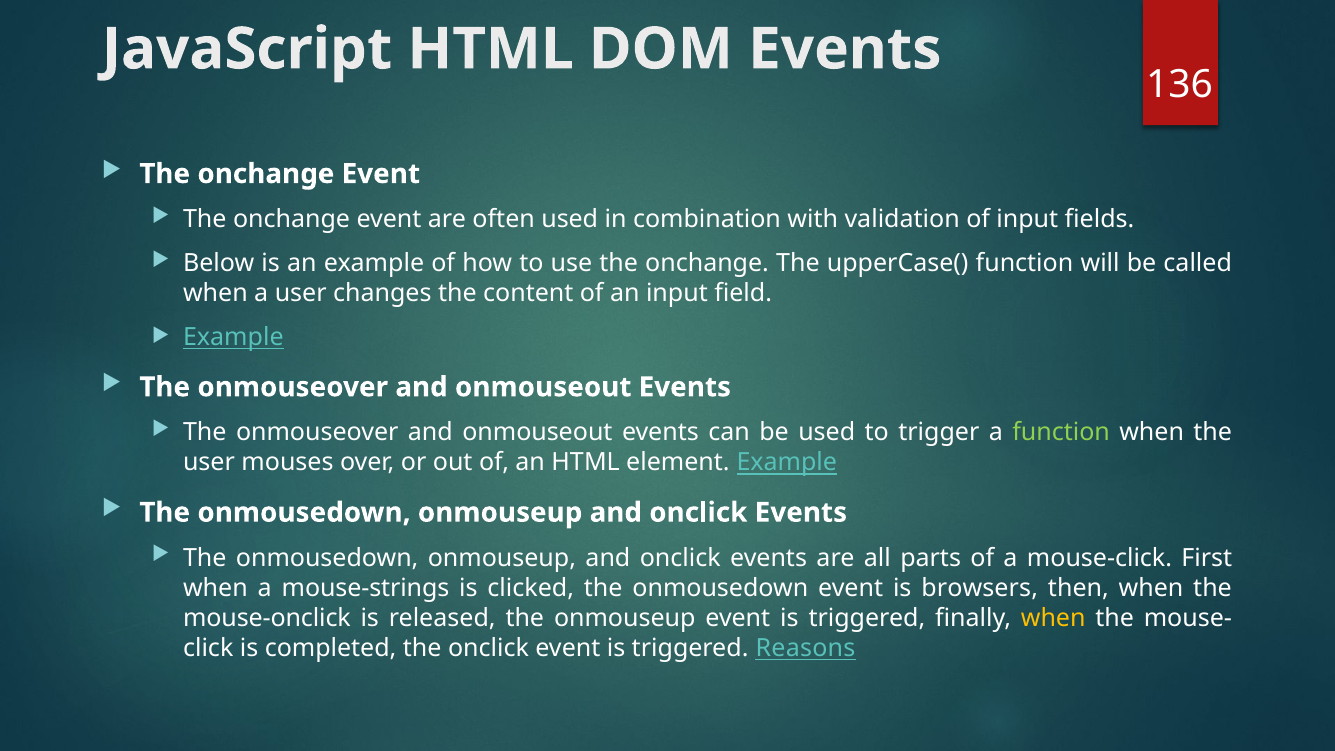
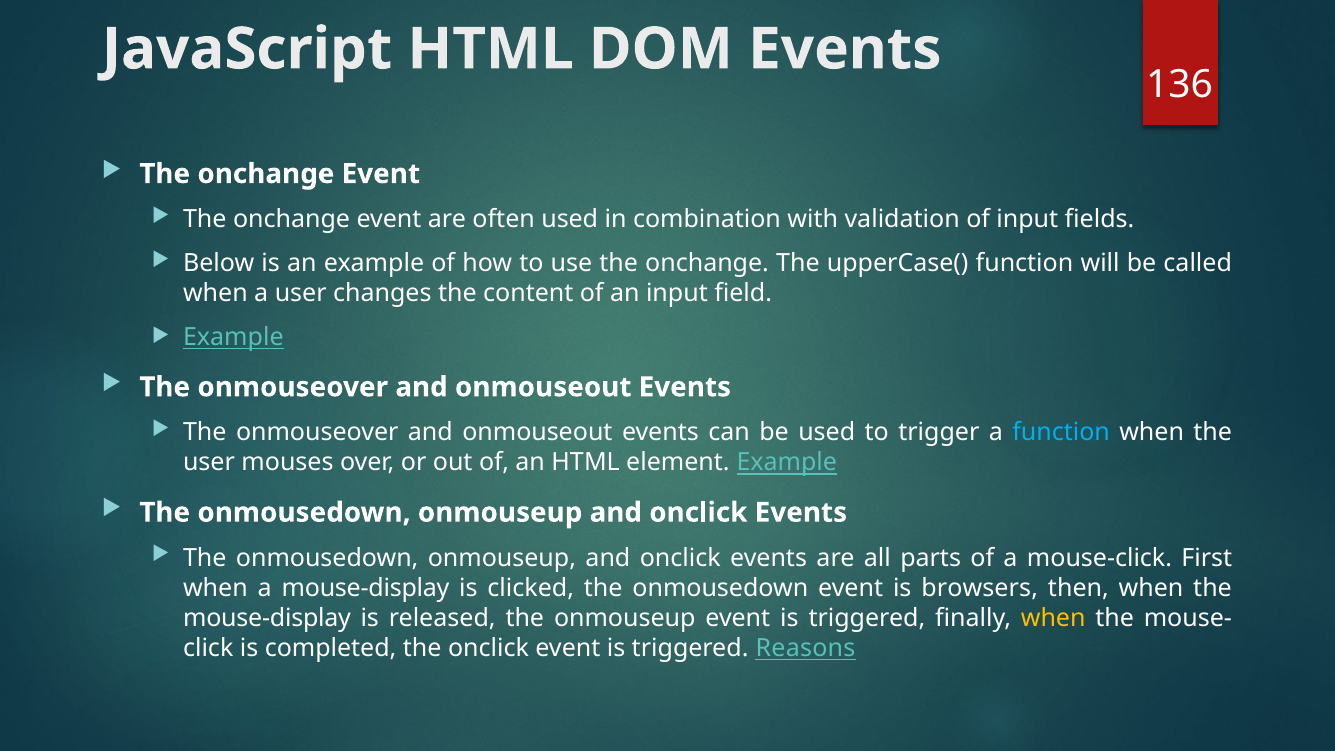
function colour: light green -> light blue (1061, 433)
a mouse-strings: mouse-strings -> mouse-display (366, 588)
mouse-onclick: mouse-onclick -> mouse-display (267, 618)
